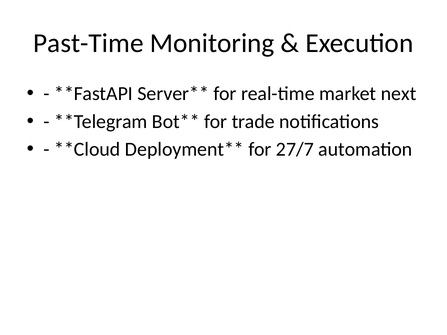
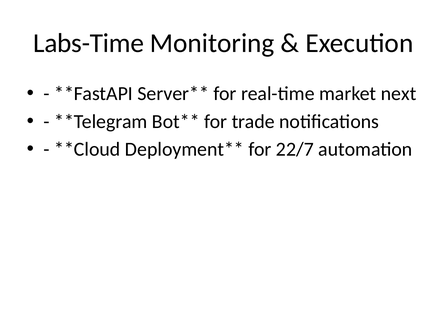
Past-Time: Past-Time -> Labs-Time (89, 43)
27/7: 27/7 -> 22/7 (295, 149)
